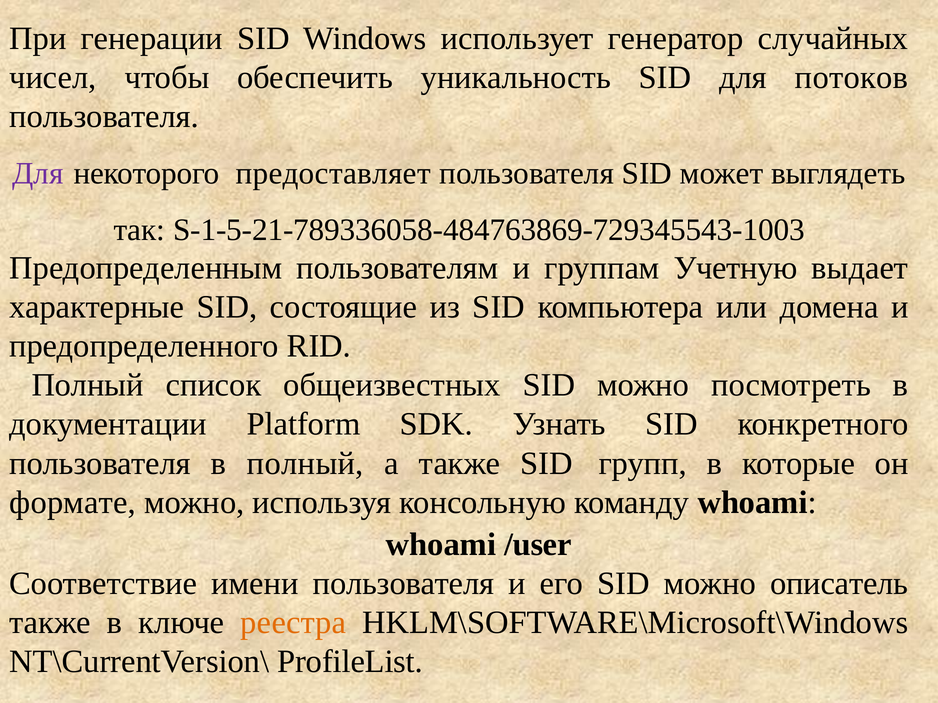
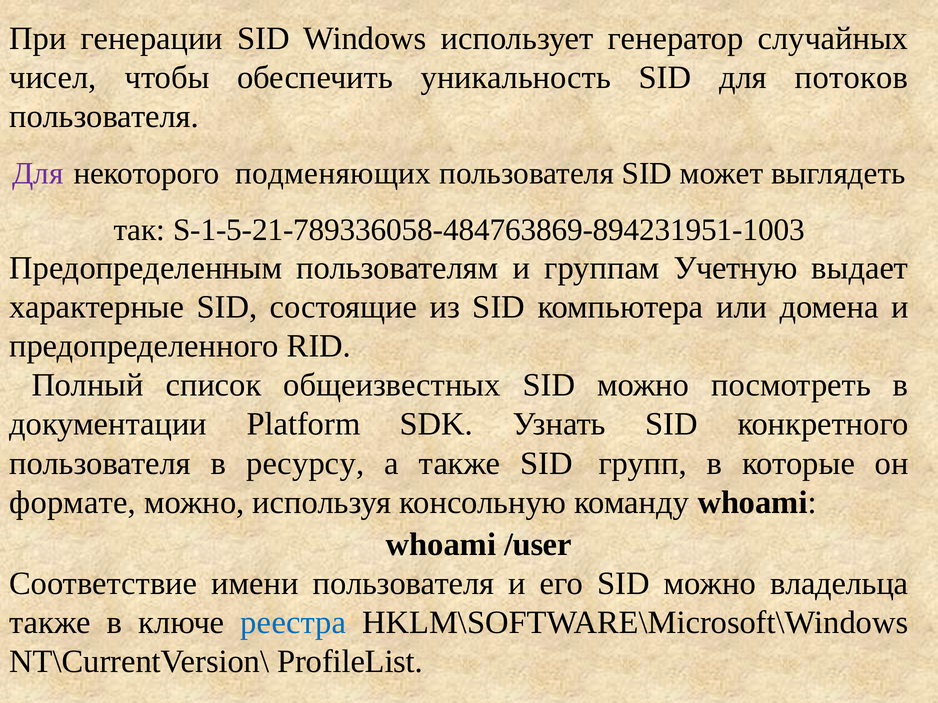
предоставляет: предоставляет -> подменяющих (333, 174)
S-1-5-21-789336058-484763869-729345543-1003: S-1-5-21-789336058-484763869-729345543-1003 -> S-1-5-21-789336058-484763869-894231951-1003 (489, 230)
в полный: полный -> ресурсу (305, 464)
описатель: описатель -> владельца (839, 584)
реестра colour: orange -> blue (293, 623)
